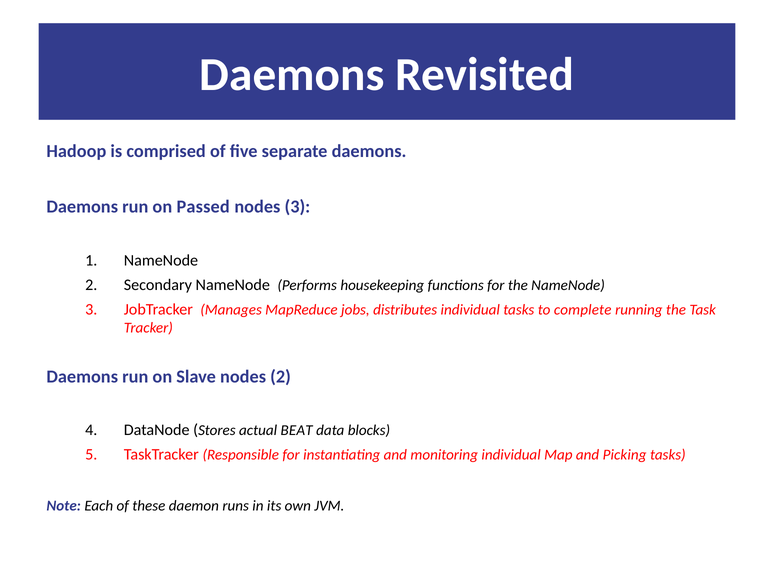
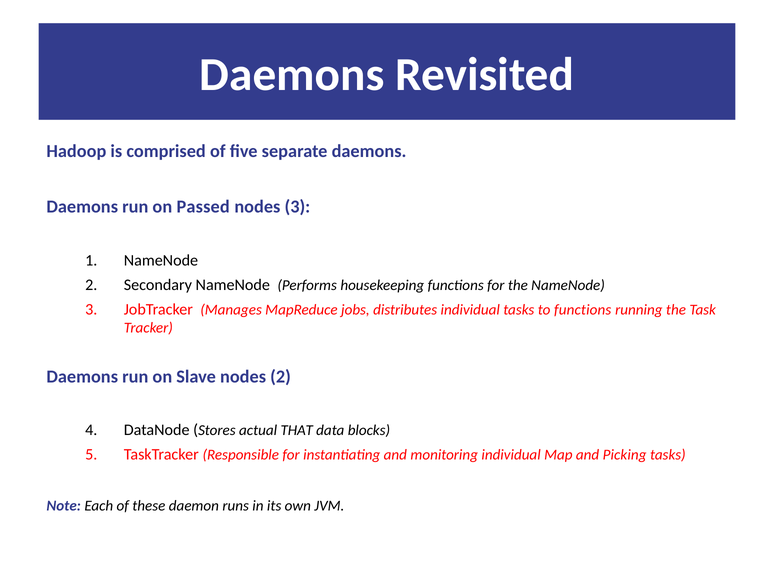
to complete: complete -> functions (583, 310)
BEAT: BEAT -> THAT (297, 431)
